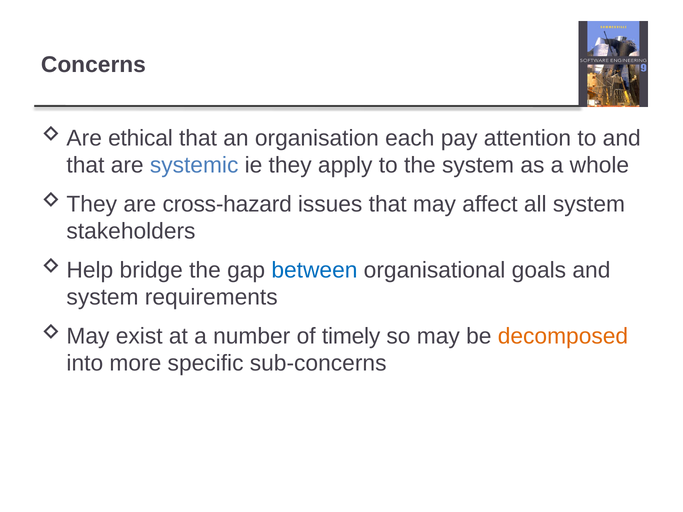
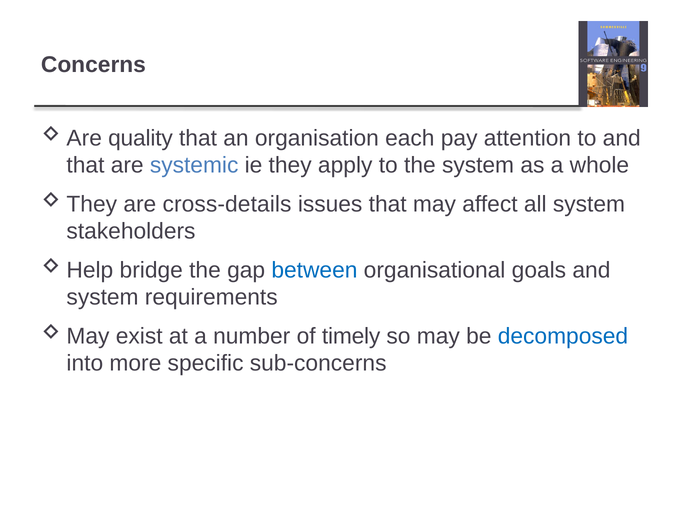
ethical: ethical -> quality (140, 138)
cross-hazard: cross-hazard -> cross-details (227, 204)
decomposed colour: orange -> blue (563, 336)
